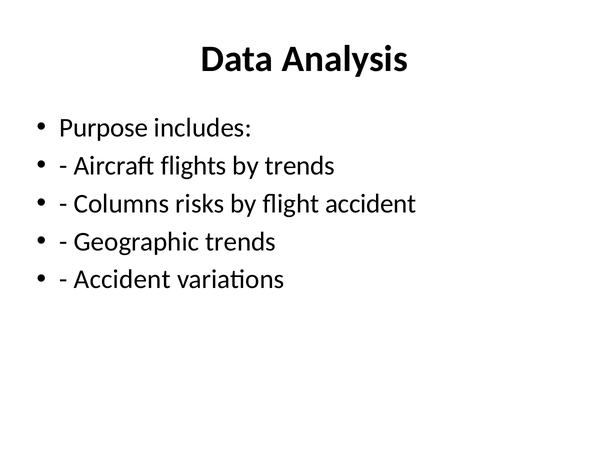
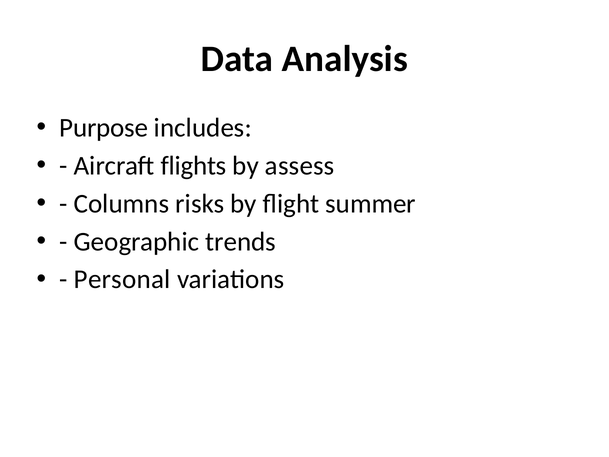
by trends: trends -> assess (300, 166)
flight accident: accident -> summer (371, 204)
Accident: Accident -> Personal (122, 279)
